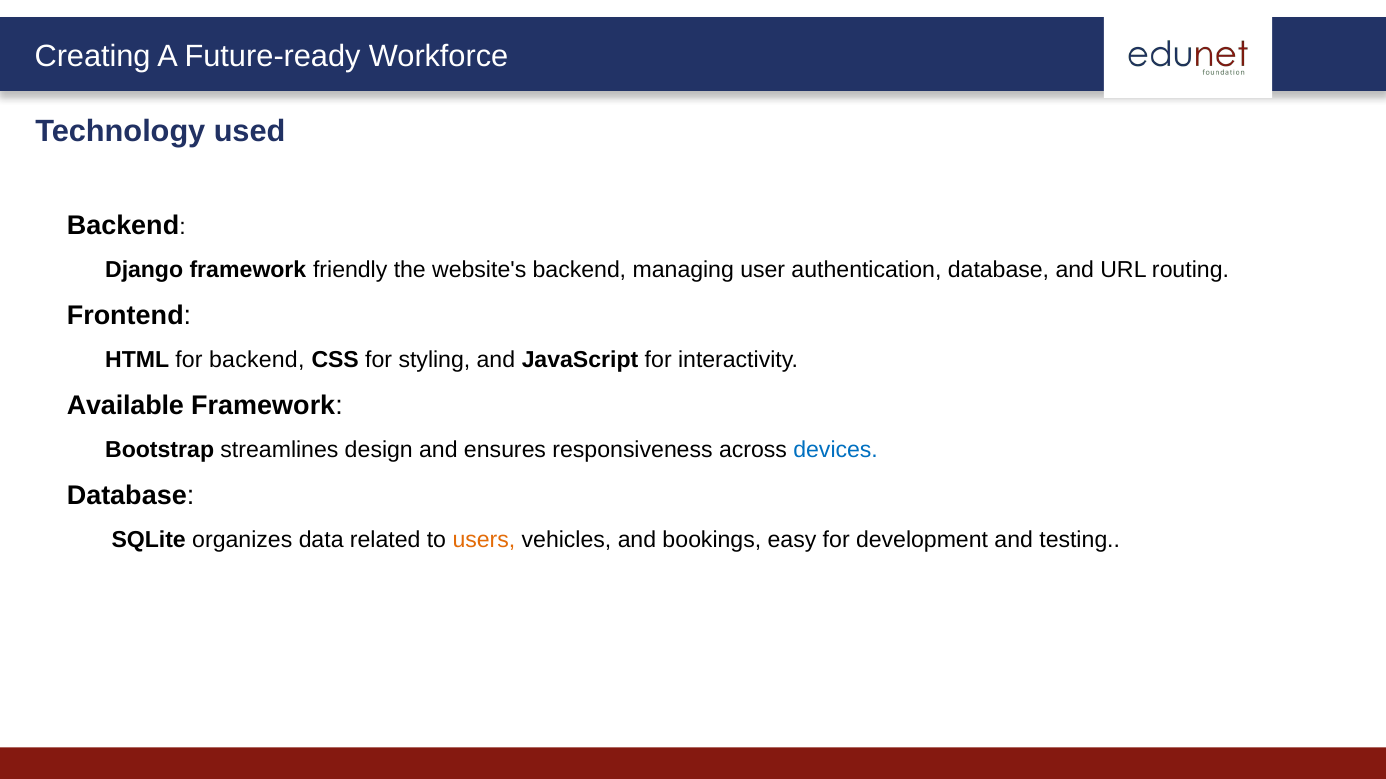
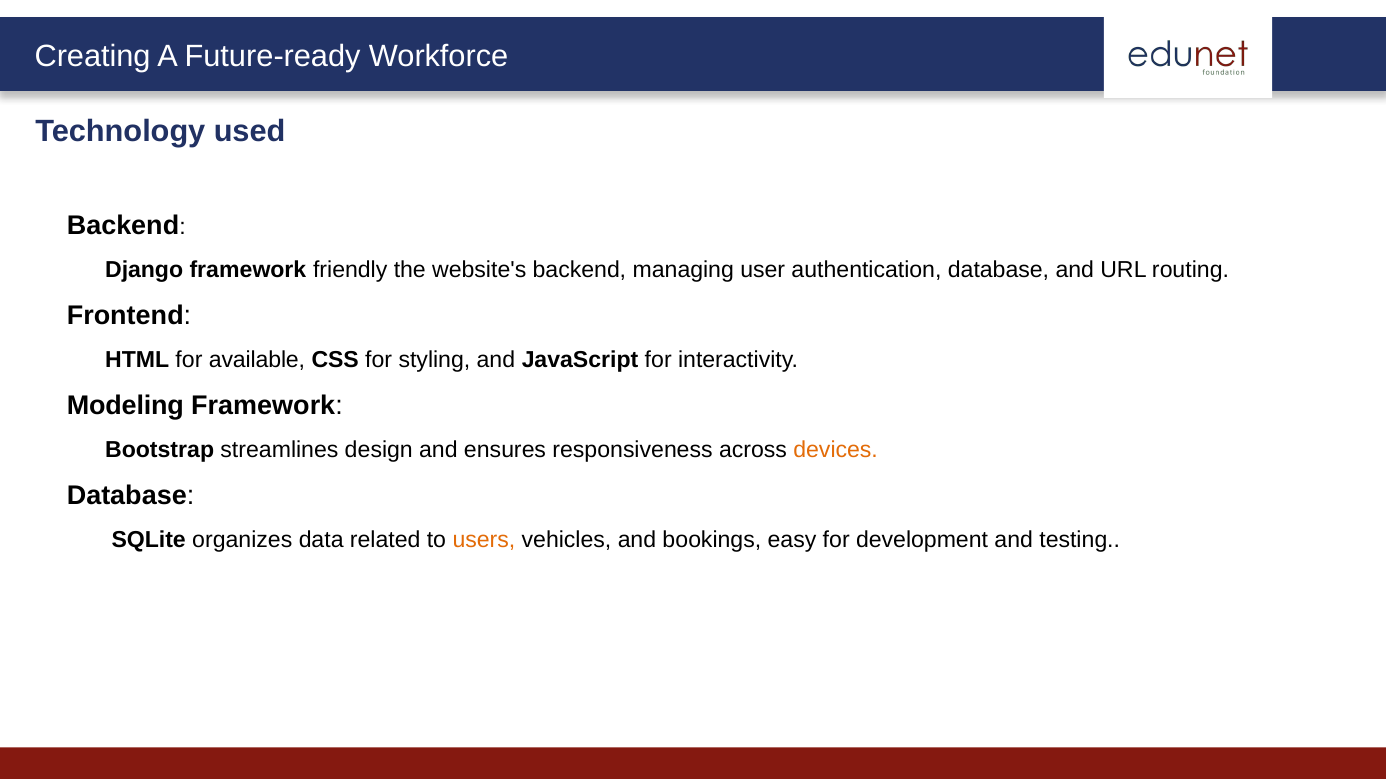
for backend: backend -> available (257, 360)
Available: Available -> Modeling (125, 406)
devices colour: blue -> orange (836, 450)
